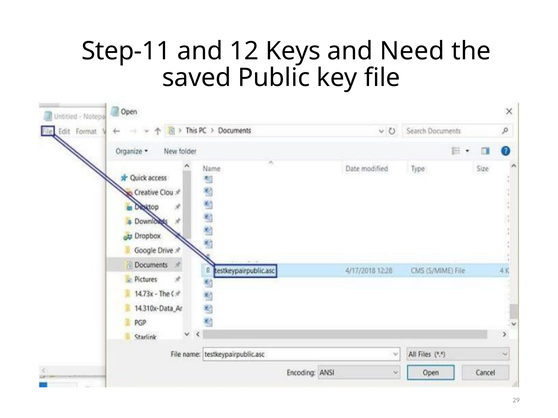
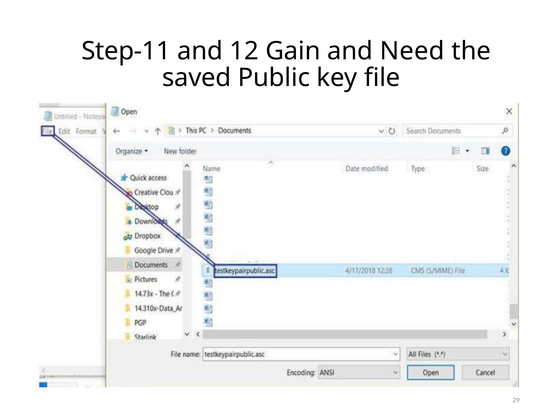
Keys: Keys -> Gain (293, 51)
